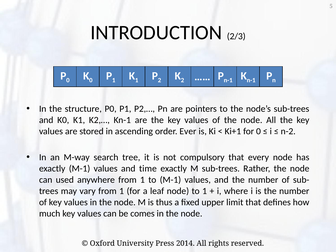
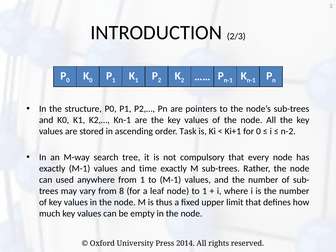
Ever: Ever -> Task (188, 131)
vary from 1: 1 -> 8 (122, 191)
comes: comes -> empty (142, 213)
